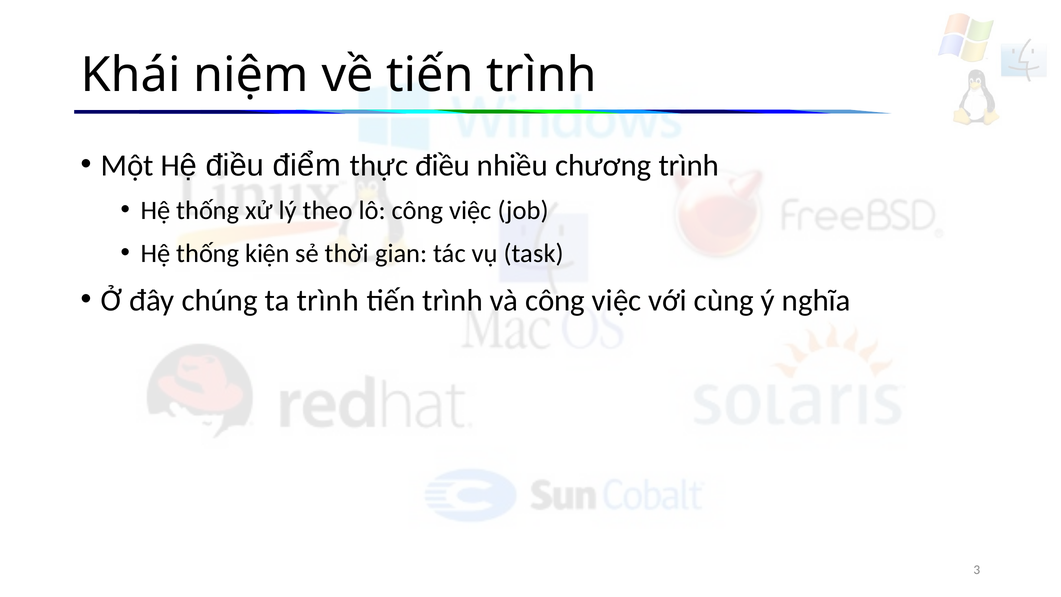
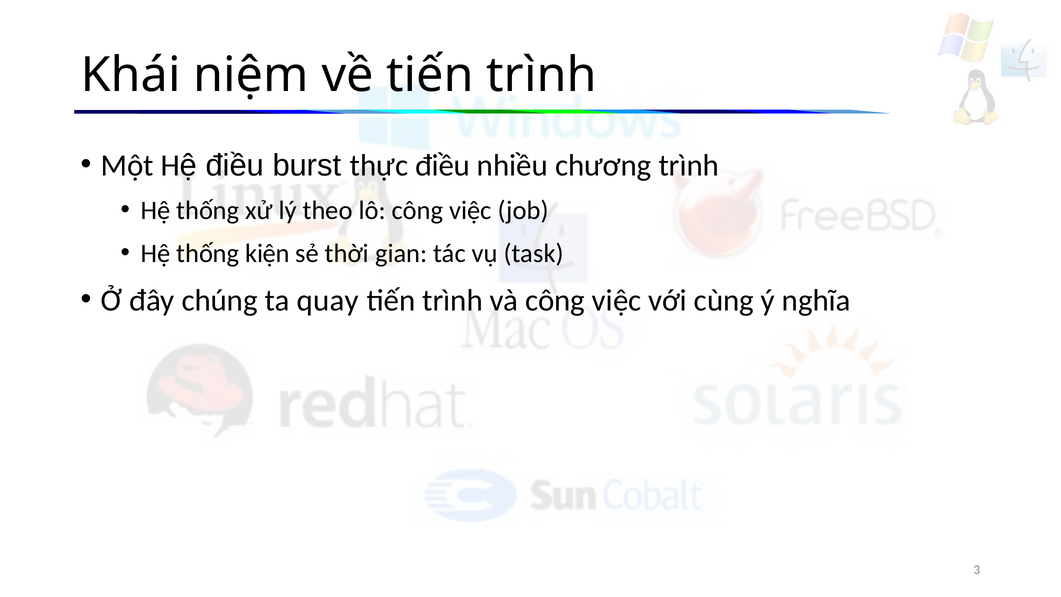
điểm: điểm -> burst (307, 165)
ta trình: trình -> quay (328, 300)
